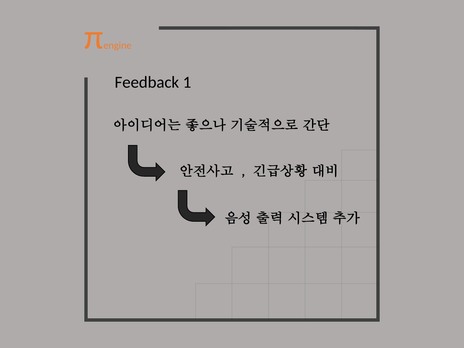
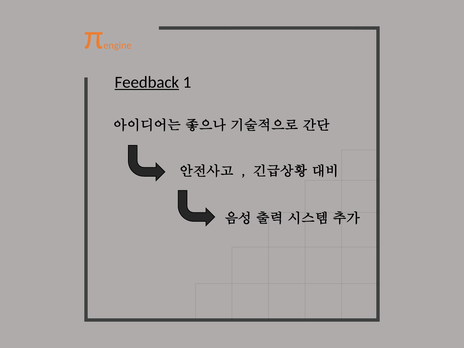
Feedback underline: none -> present (147, 82)
